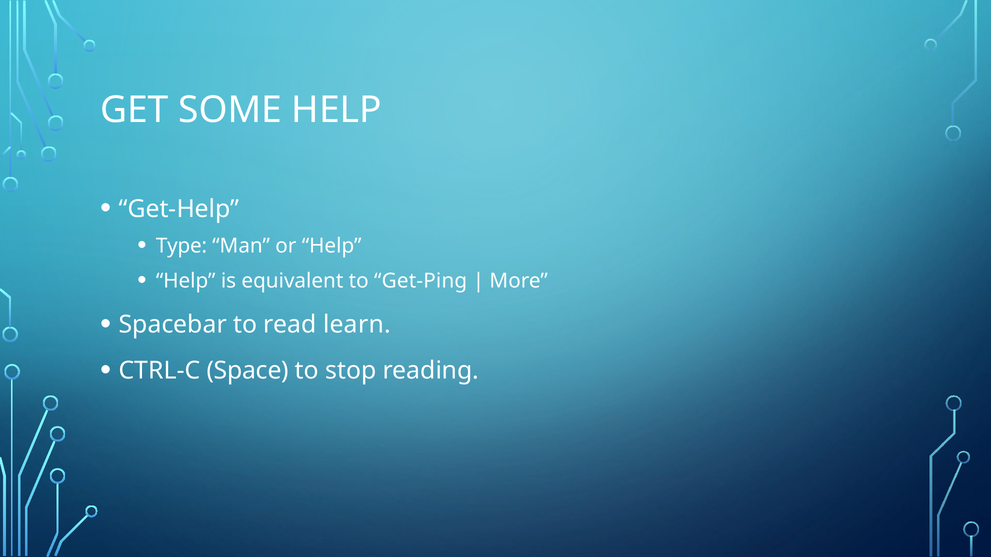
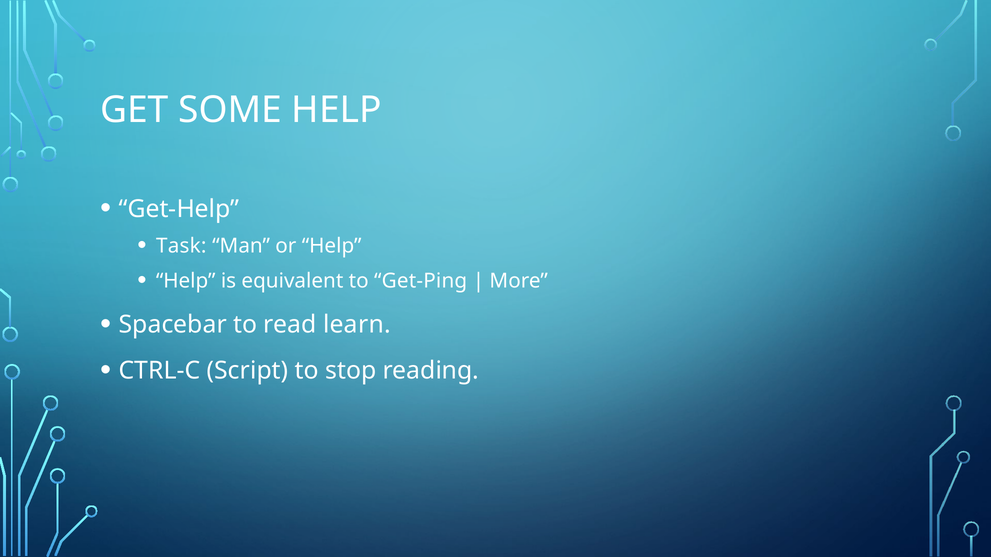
Type: Type -> Task (181, 246)
Space: Space -> Script (248, 371)
